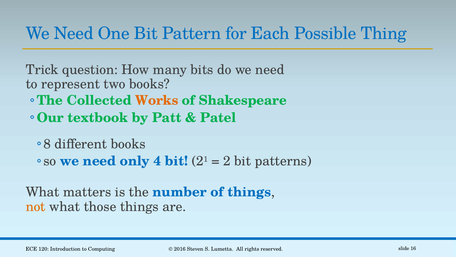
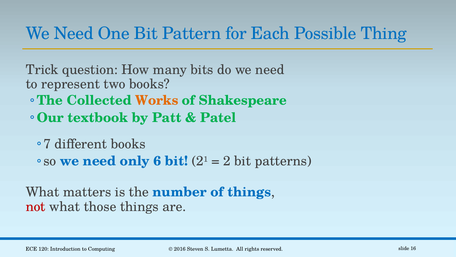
8: 8 -> 7 (47, 144)
4: 4 -> 6 (157, 161)
not colour: orange -> red (36, 206)
